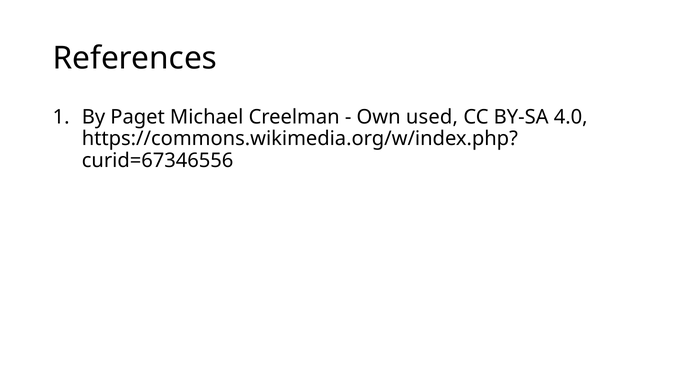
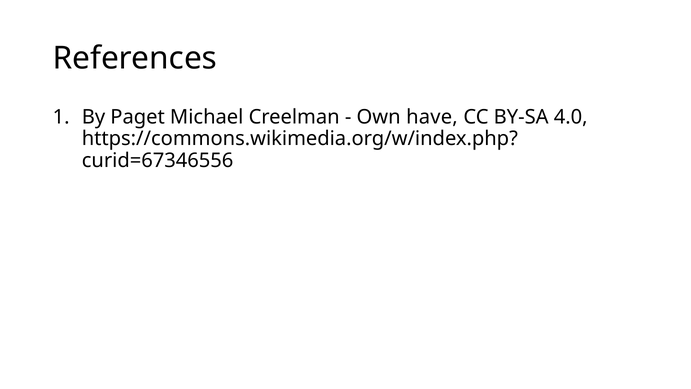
used: used -> have (432, 117)
